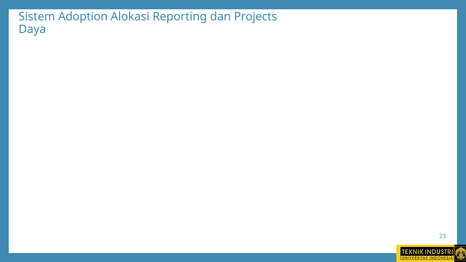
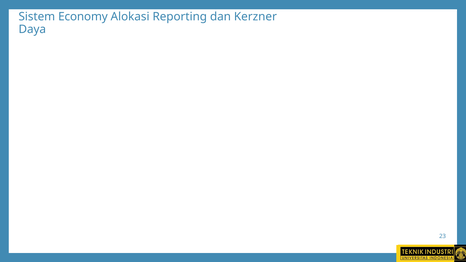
Adoption: Adoption -> Economy (83, 17)
Projects: Projects -> Kerzner (255, 17)
